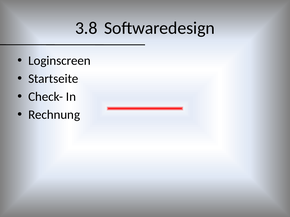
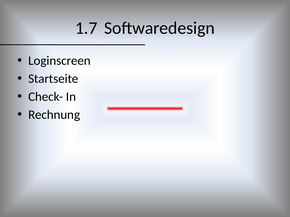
3.8: 3.8 -> 1.7 (86, 28)
